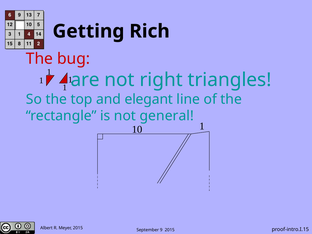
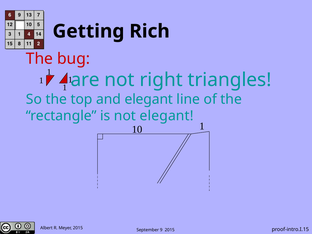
not general: general -> elegant (167, 116)
